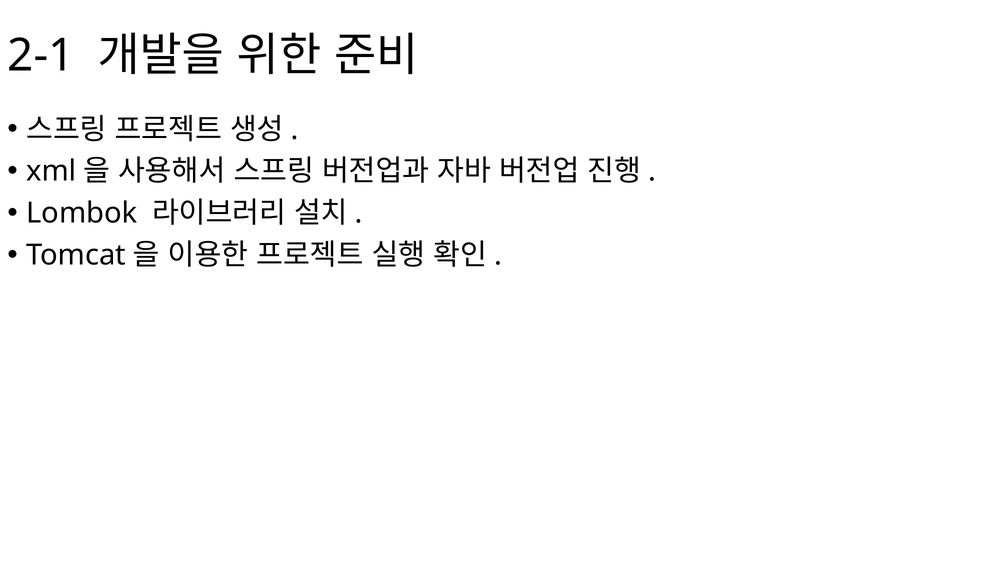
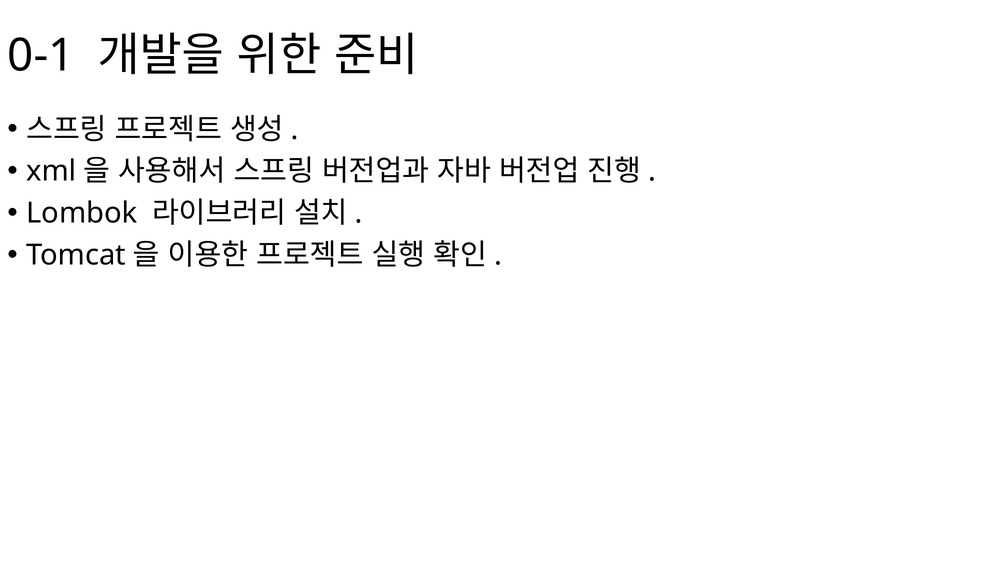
2-1: 2-1 -> 0-1 (41, 56)
